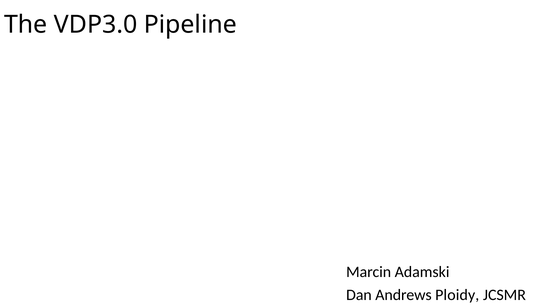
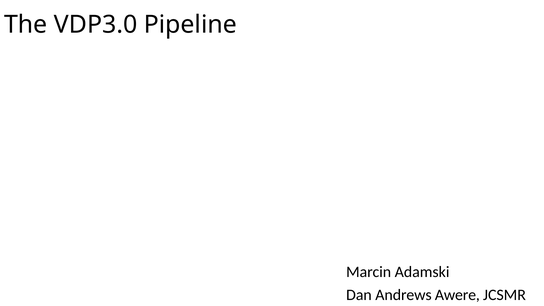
Ploidy: Ploidy -> Awere (457, 295)
